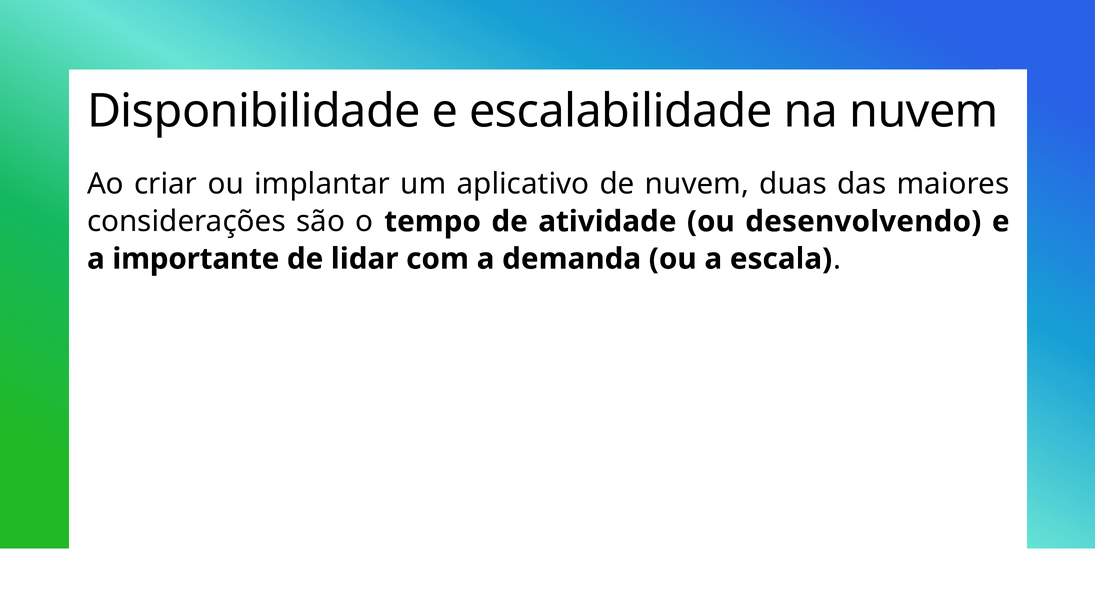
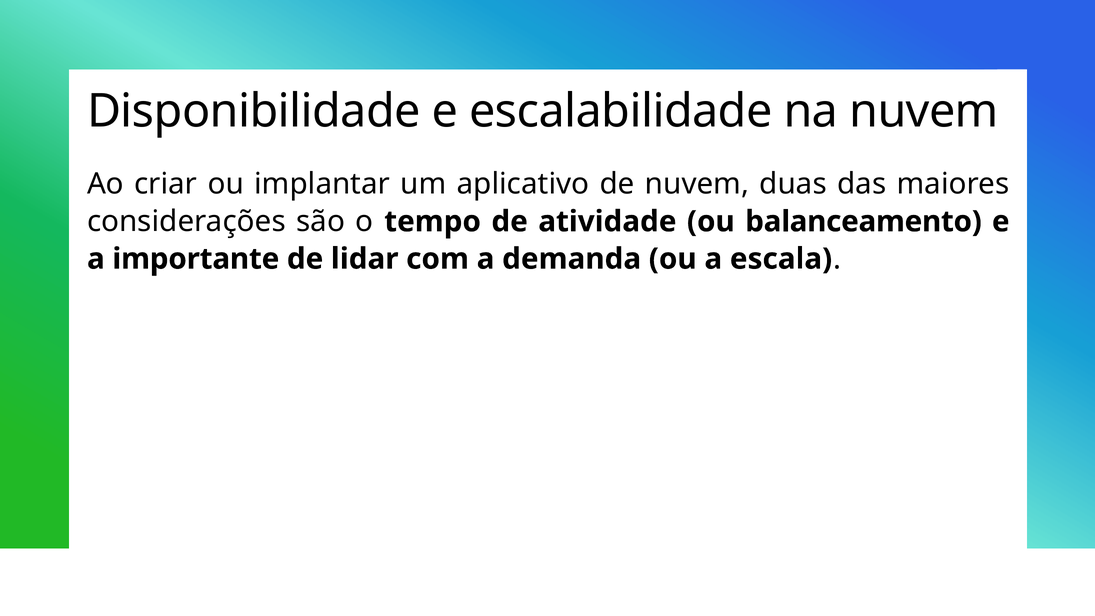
desenvolvendo: desenvolvendo -> balanceamento (864, 222)
